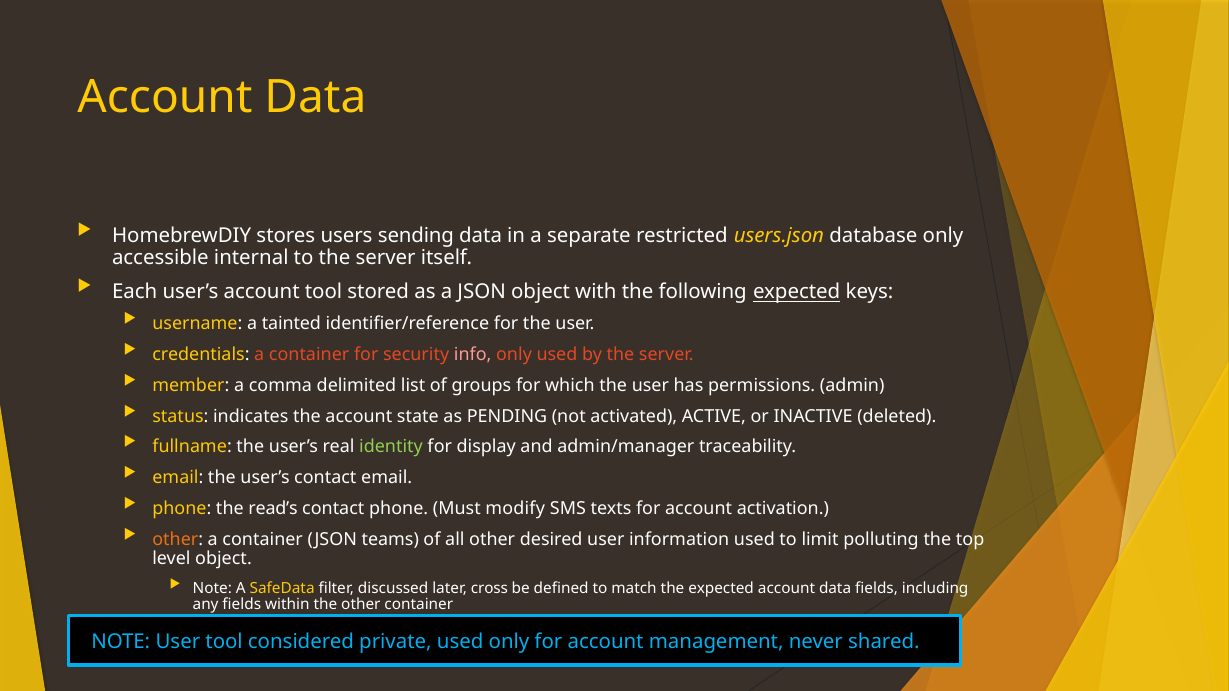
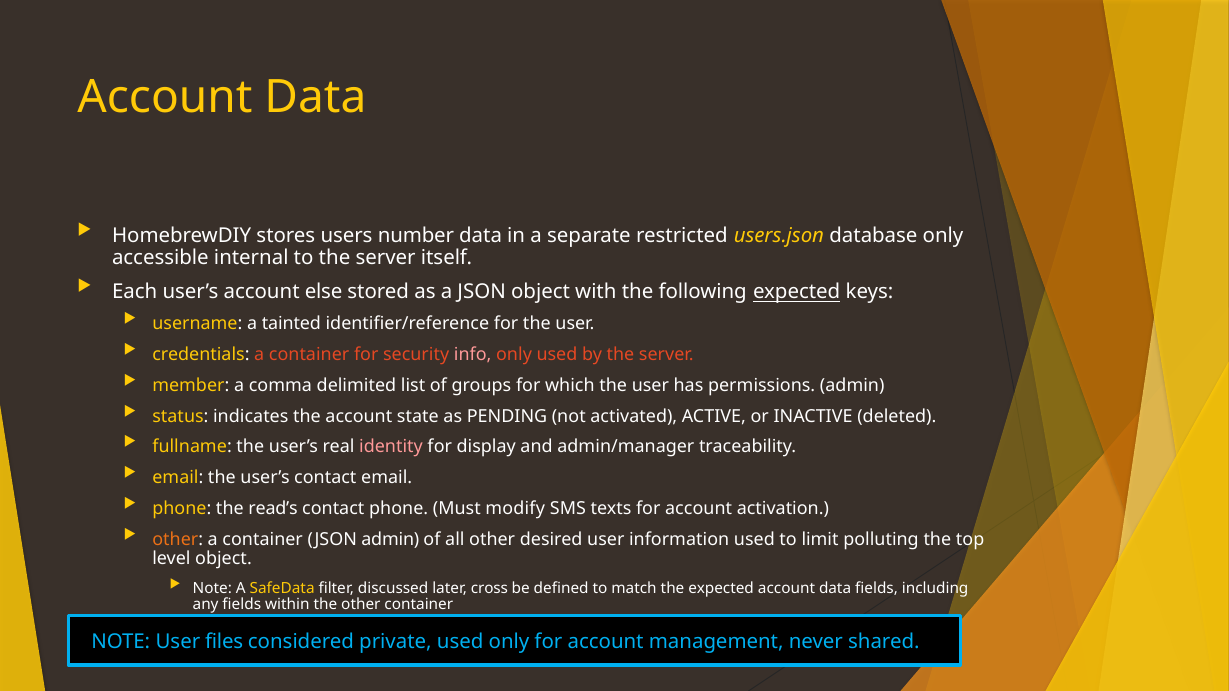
sending: sending -> number (416, 236)
account tool: tool -> else (324, 292)
identity colour: light green -> pink (391, 447)
JSON teams: teams -> admin (390, 540)
User tool: tool -> files (224, 642)
